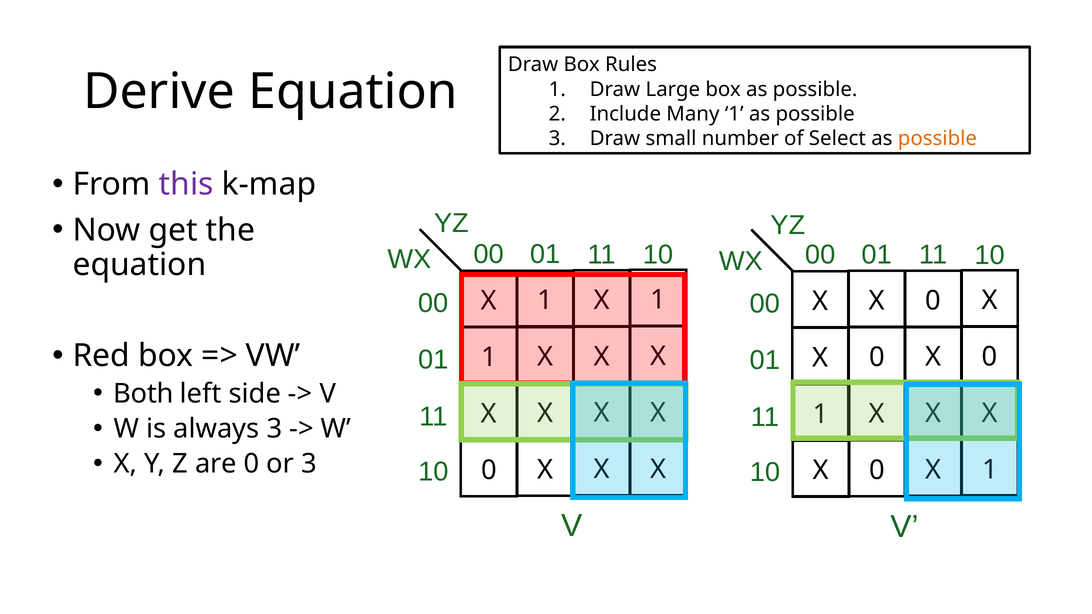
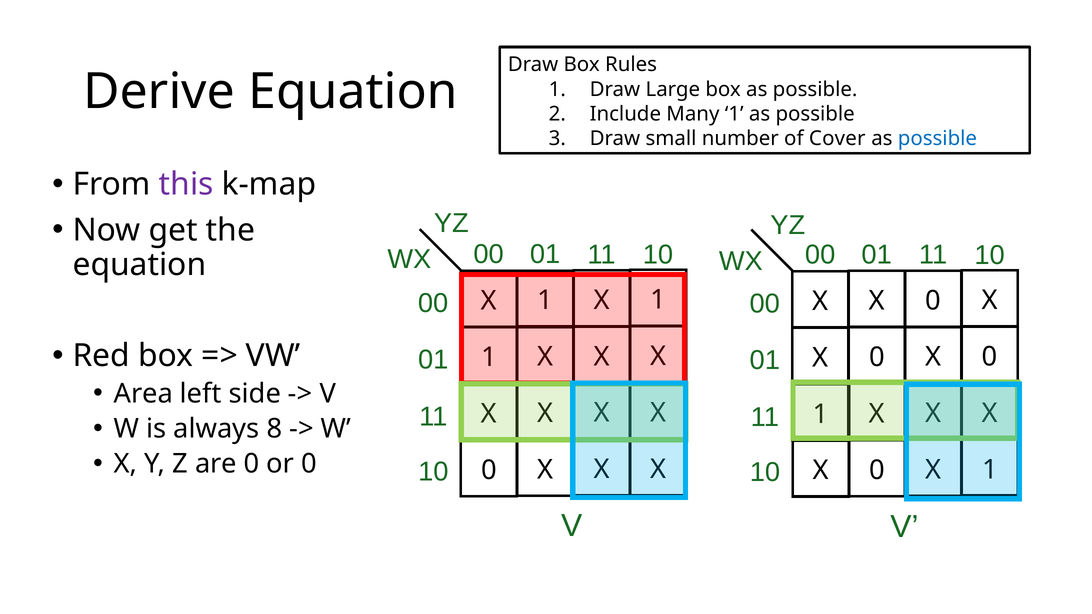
Select: Select -> Cover (837, 138)
possible colour: orange -> blue (937, 138)
Both: Both -> Area (143, 394)
always 3: 3 -> 8 (274, 429)
or 3: 3 -> 0 (309, 464)
